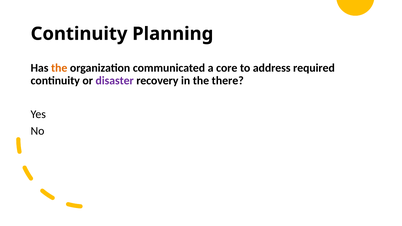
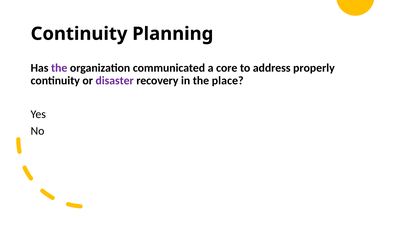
the colour: orange -> purple (59, 68)
required: required -> properly (314, 68)
there: there -> place (228, 81)
